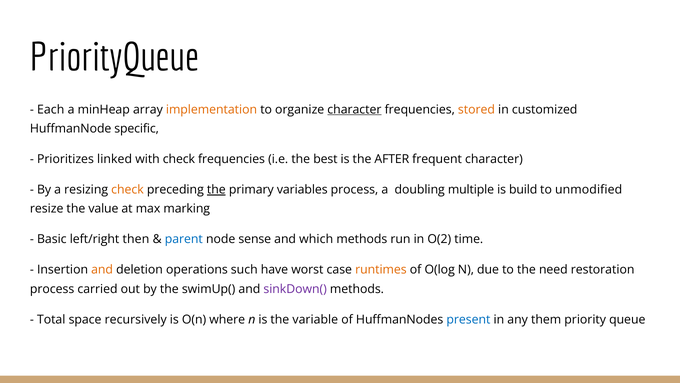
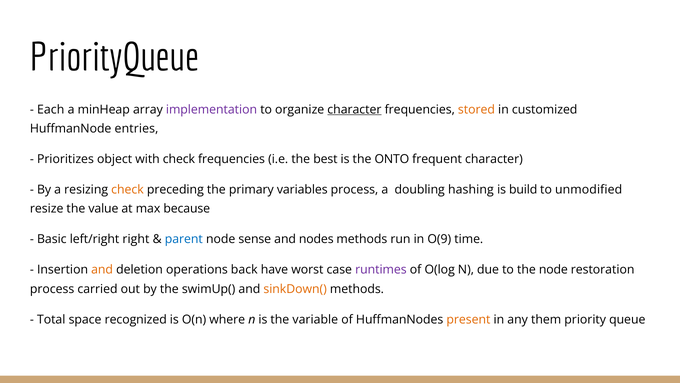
implementation colour: orange -> purple (212, 109)
specific: specific -> entries (136, 129)
linked: linked -> object (115, 159)
AFTER: AFTER -> ONTO (392, 159)
the underline: present -> none (216, 189)
multiple: multiple -> hashing (471, 189)
marking: marking -> because (187, 209)
then: then -> right (136, 239)
which: which -> nodes (316, 239)
O(2: O(2 -> O(9 (439, 239)
such: such -> back (244, 270)
runtimes colour: orange -> purple (381, 270)
the need: need -> node (553, 270)
sinkDown( colour: purple -> orange (295, 289)
recursively: recursively -> recognized (136, 319)
present colour: blue -> orange (468, 319)
